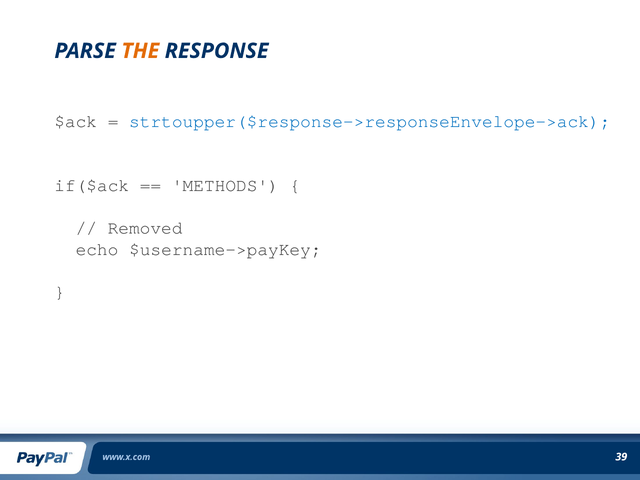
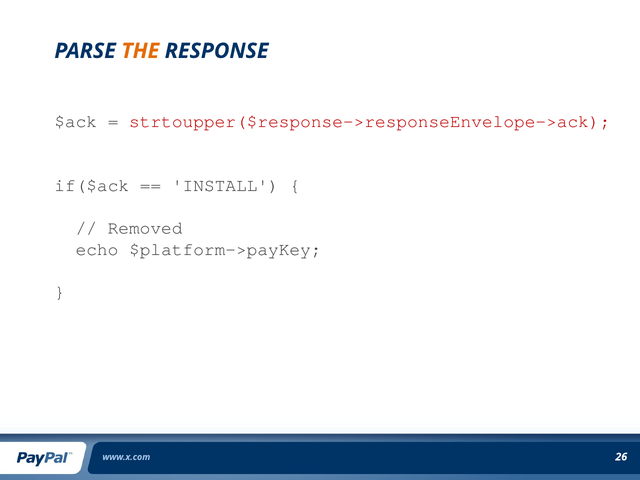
strtoupper($response->responseEnvelope->ack colour: blue -> red (370, 121)
METHODS: METHODS -> INSTALL (225, 185)
$username->payKey: $username->payKey -> $platform->payKey (225, 249)
39: 39 -> 26 (621, 457)
